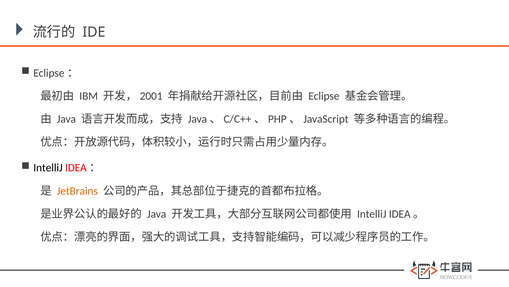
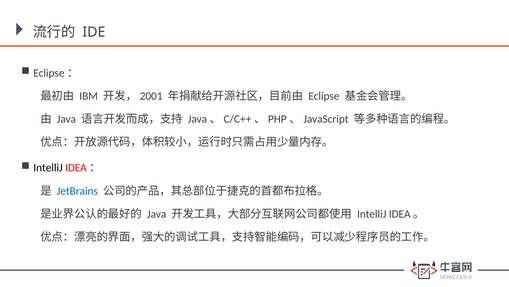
JetBrains colour: orange -> blue (77, 190)
